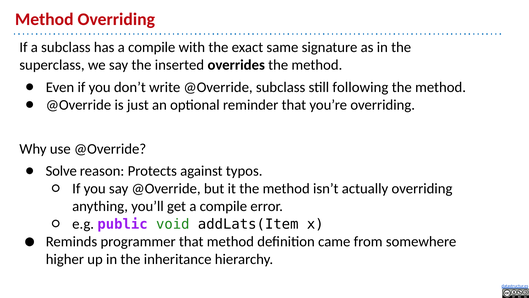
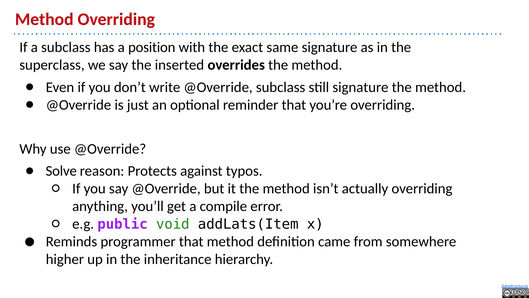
has a compile: compile -> position (152, 47)
still following: following -> signature (360, 87)
